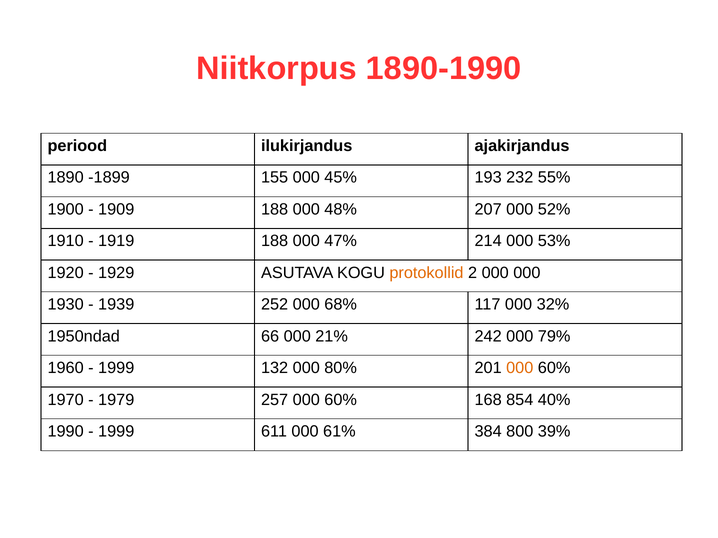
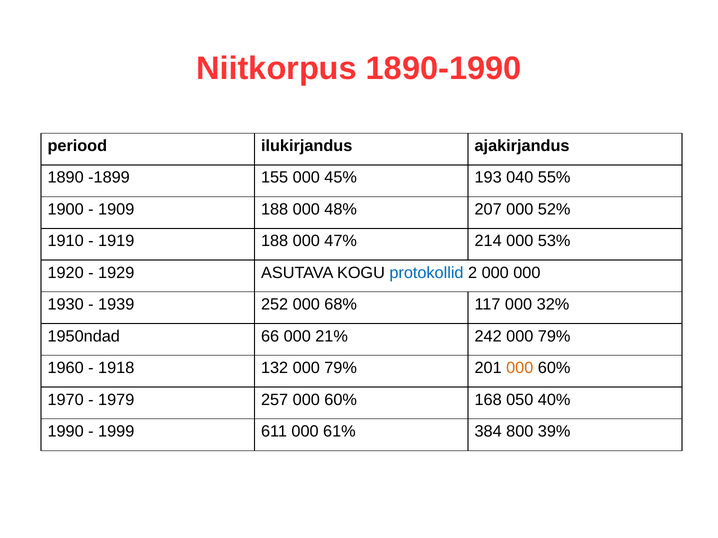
232: 232 -> 040 (520, 178)
protokollid colour: orange -> blue (426, 273)
1999: 1999 -> 1918 (116, 368)
132 000 80%: 80% -> 79% (341, 368)
854: 854 -> 050 (520, 400)
